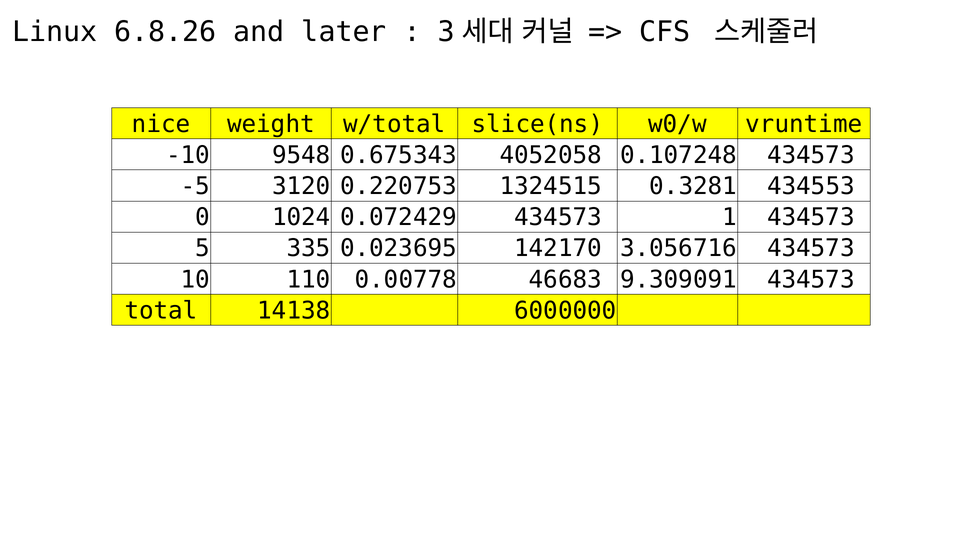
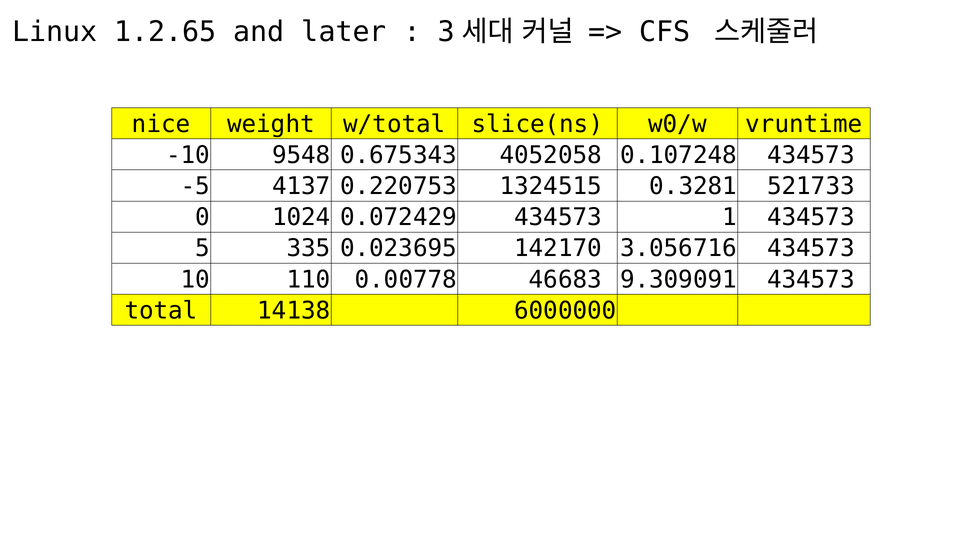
6.8.26: 6.8.26 -> 1.2.65 (165, 32)
3120: 3120 -> 4137 (301, 186)
434553: 434553 -> 521733 (811, 186)
